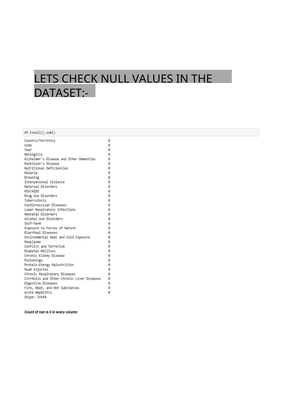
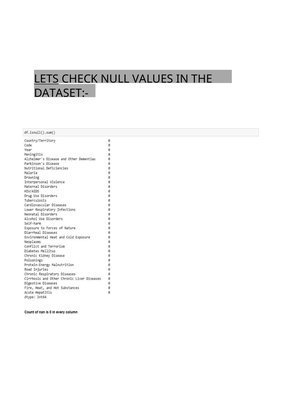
LETS underline: none -> present (46, 79)
